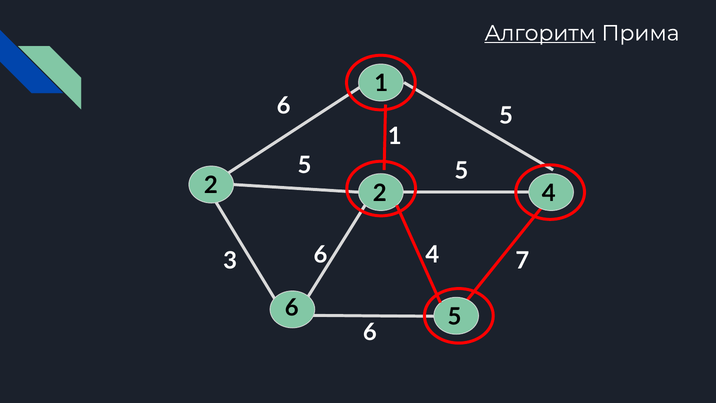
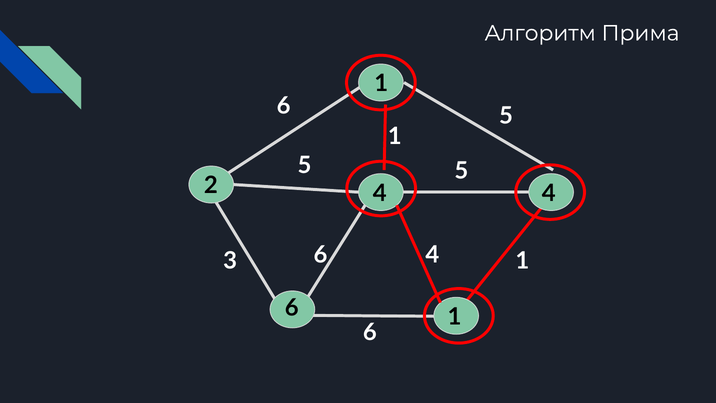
Алгоритм underline: present -> none (540, 33)
2 2: 2 -> 4 (380, 193)
4 7: 7 -> 1 (522, 261)
5: 5 -> 1 (454, 317)
